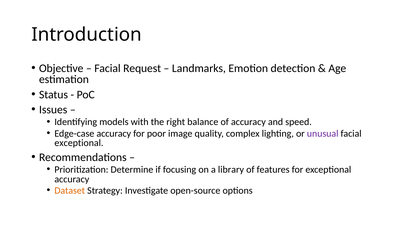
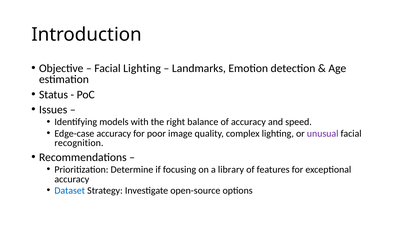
Facial Request: Request -> Lighting (142, 68)
exceptional: exceptional -> recognition (79, 143)
Dataset colour: orange -> blue (70, 191)
